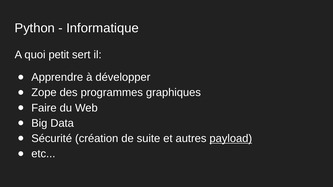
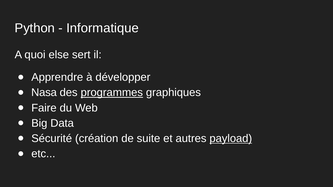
petit: petit -> else (59, 55)
Zope: Zope -> Nasa (44, 93)
programmes underline: none -> present (112, 93)
